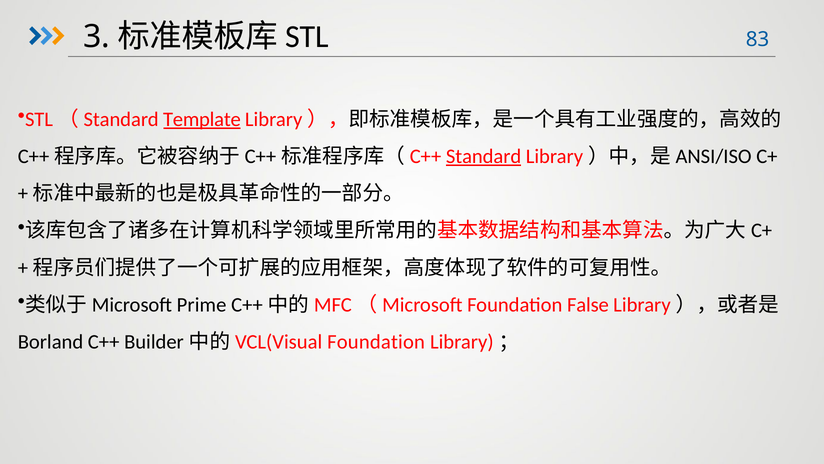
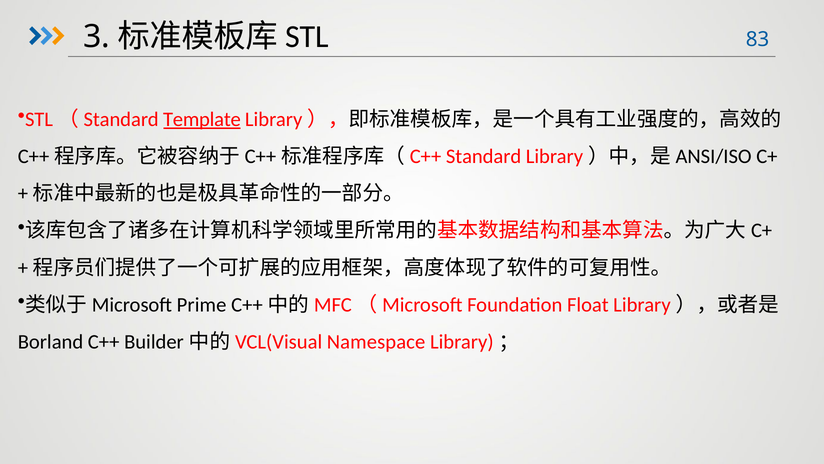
Standard underline: present -> none (484, 156)
False: False -> Float (588, 305)
Foundation: Foundation -> Namespace (376, 342)
